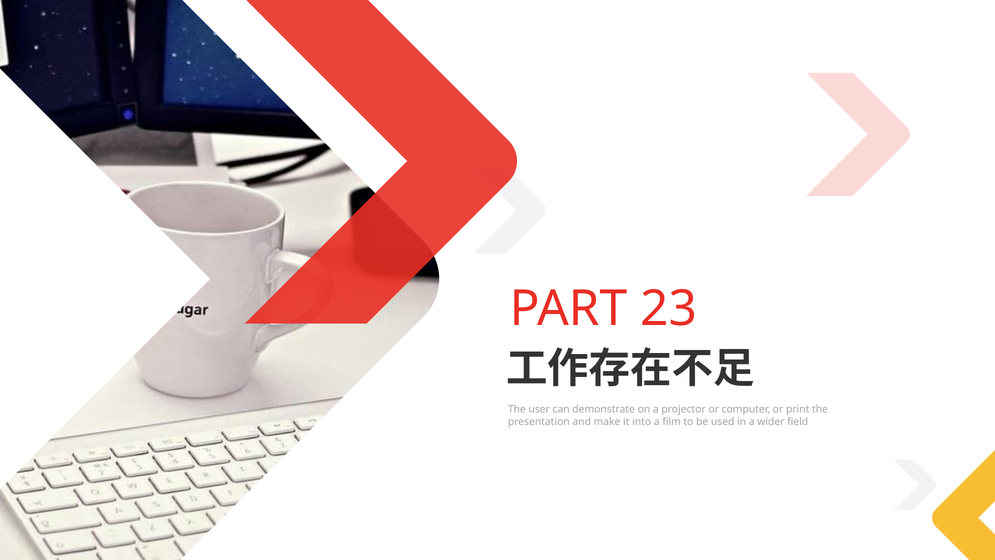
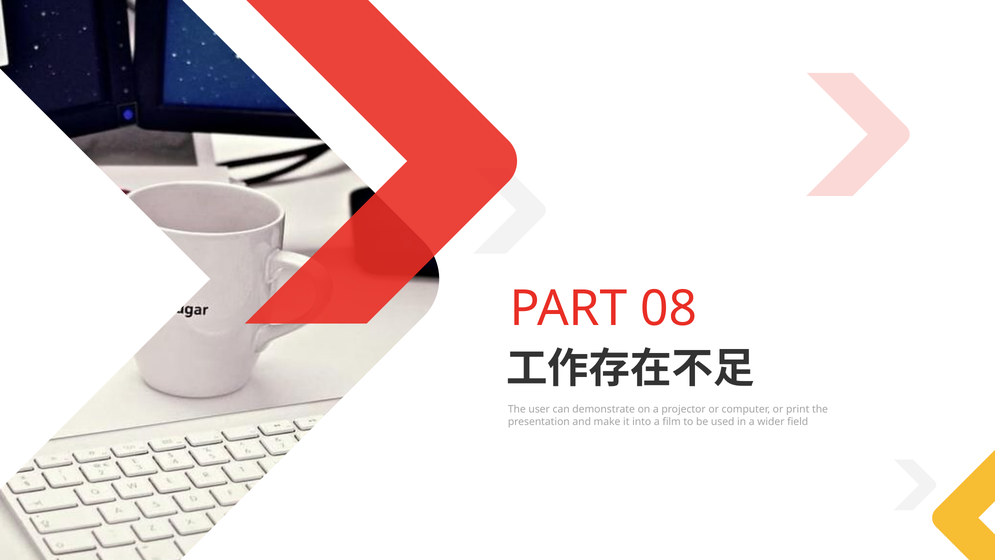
23: 23 -> 08 (669, 309)
